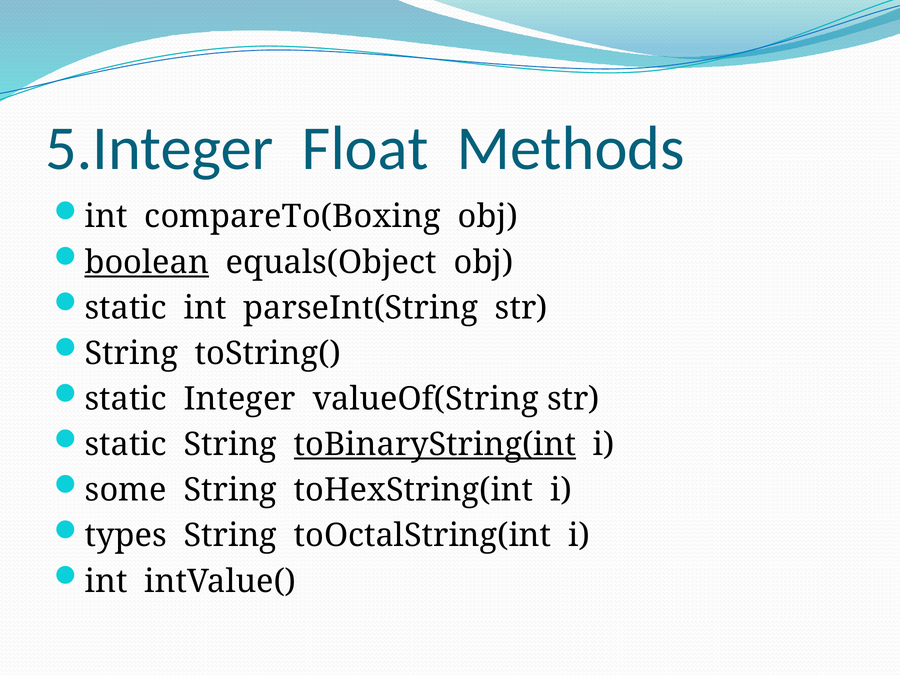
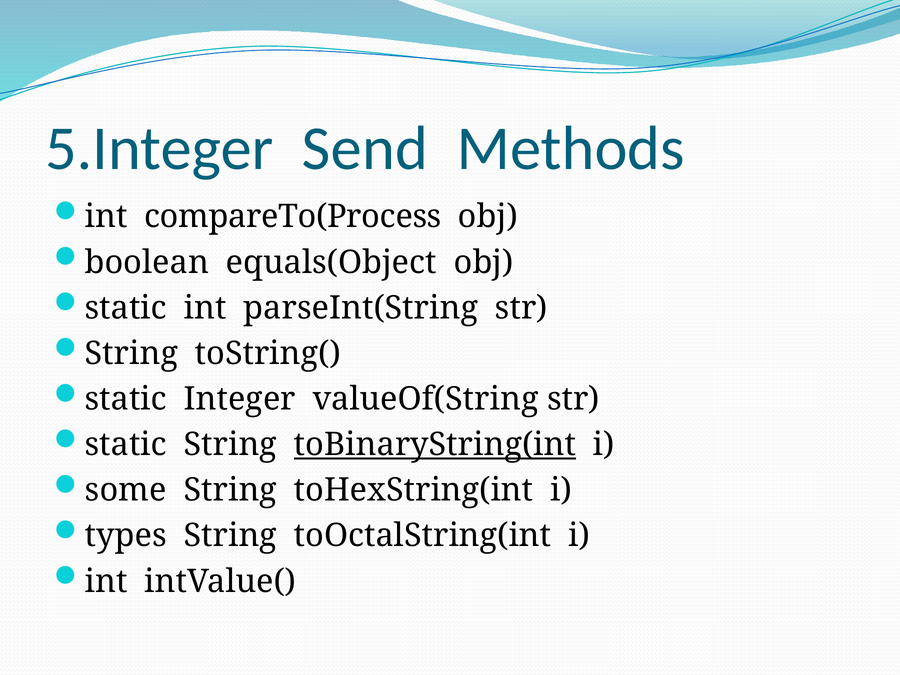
Float: Float -> Send (365, 149)
compareTo(Boxing: compareTo(Boxing -> compareTo(Process (293, 217)
boolean underline: present -> none (147, 262)
